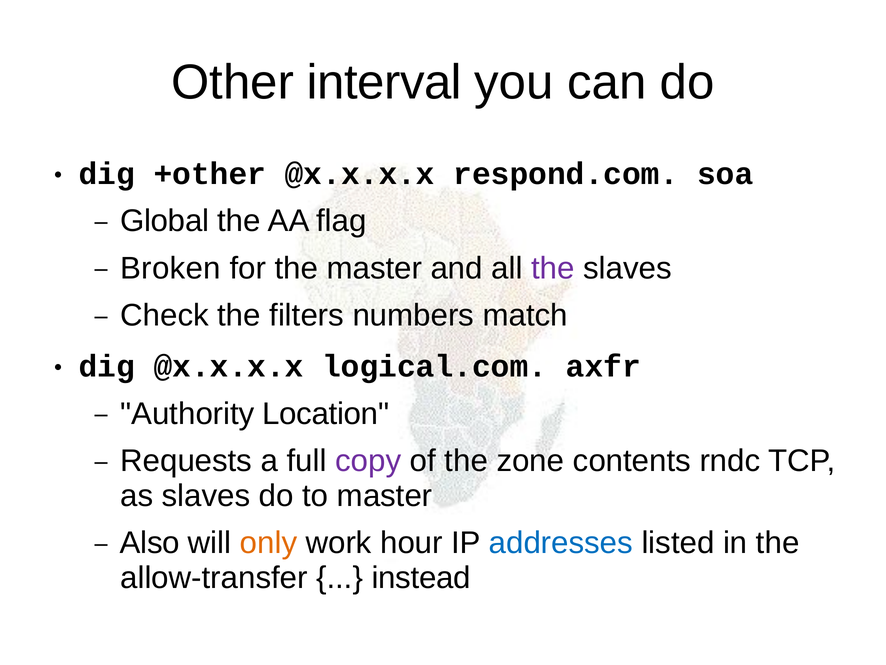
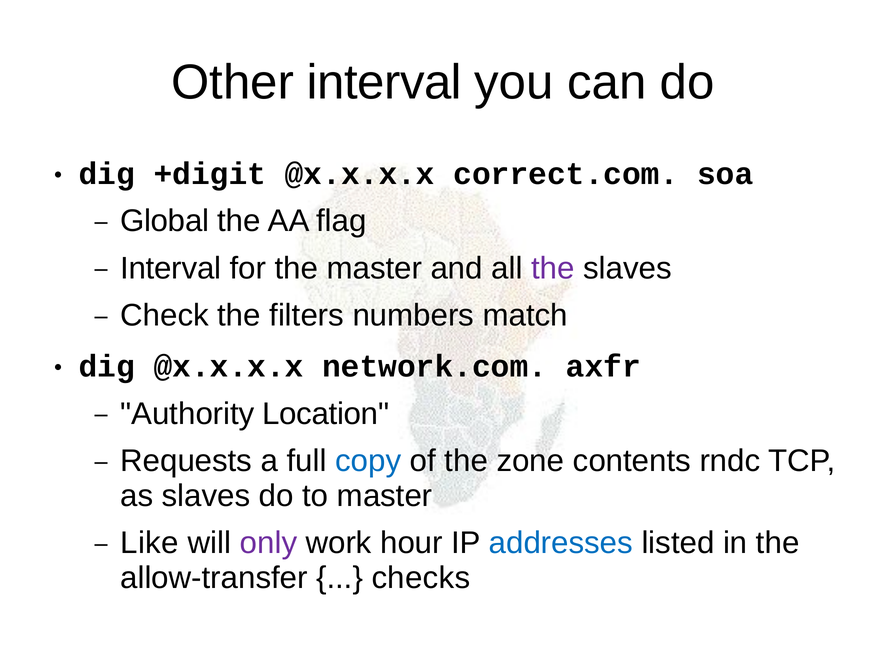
+other: +other -> +digit (210, 174)
respond.com: respond.com -> correct.com (566, 174)
Broken: Broken -> Interval (171, 268)
logical.com: logical.com -> network.com (435, 366)
copy colour: purple -> blue (368, 461)
Also: Also -> Like (150, 543)
only colour: orange -> purple (268, 543)
instead: instead -> checks (421, 578)
